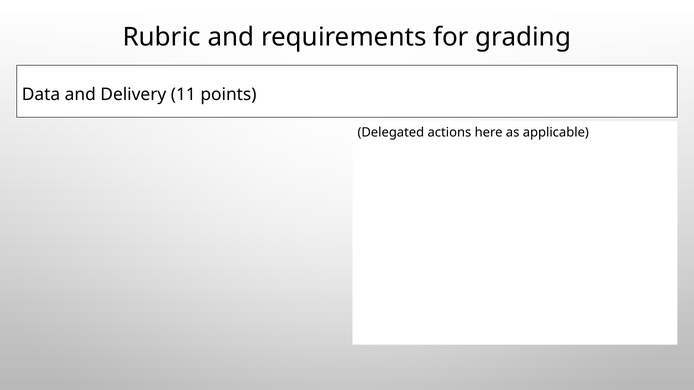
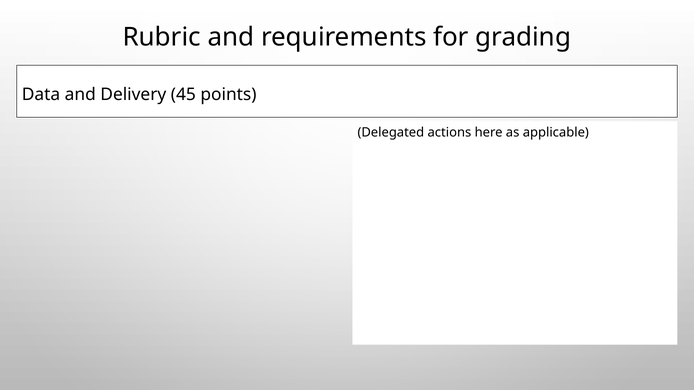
11: 11 -> 45 (183, 95)
